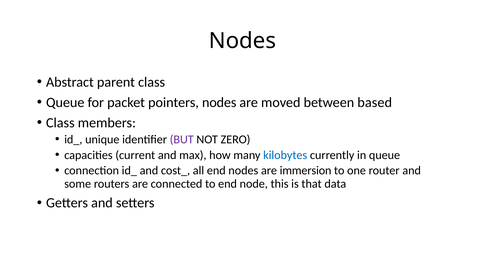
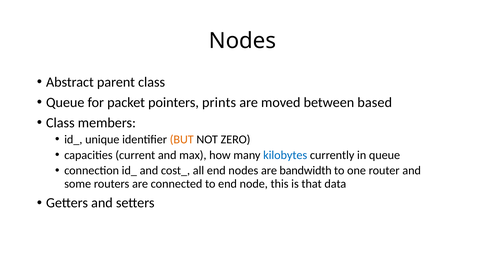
pointers nodes: nodes -> prints (219, 102)
BUT colour: purple -> orange (182, 139)
immersion: immersion -> bandwidth (306, 171)
